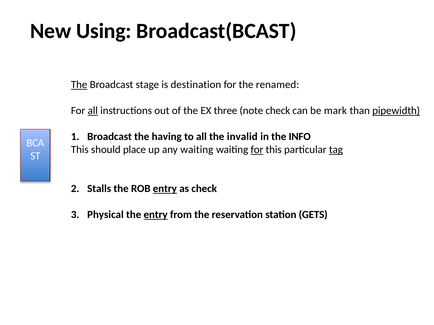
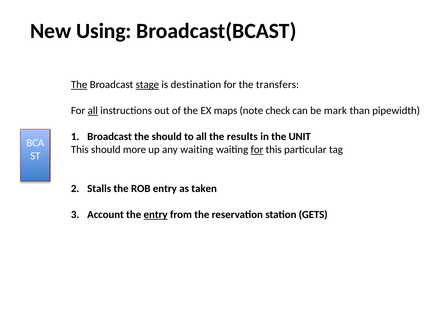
stage underline: none -> present (147, 85)
renamed: renamed -> transfers (277, 85)
three: three -> maps (226, 111)
pipewidth underline: present -> none (396, 111)
the having: having -> should (167, 137)
invalid: invalid -> results (242, 137)
INFO: INFO -> UNIT (300, 137)
place: place -> more (134, 150)
tag underline: present -> none (336, 150)
entry underline: present -> none (165, 189)
as check: check -> taken (204, 189)
Physical: Physical -> Account (106, 215)
